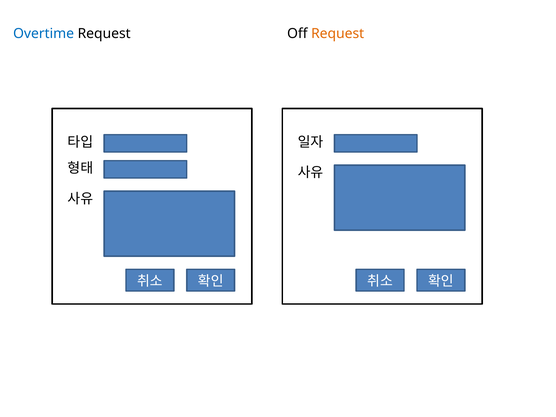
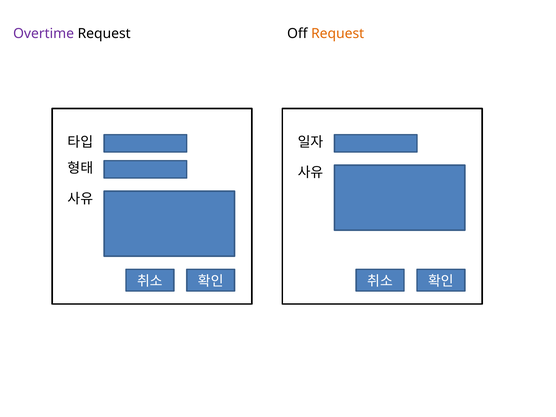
Overtime colour: blue -> purple (44, 34)
